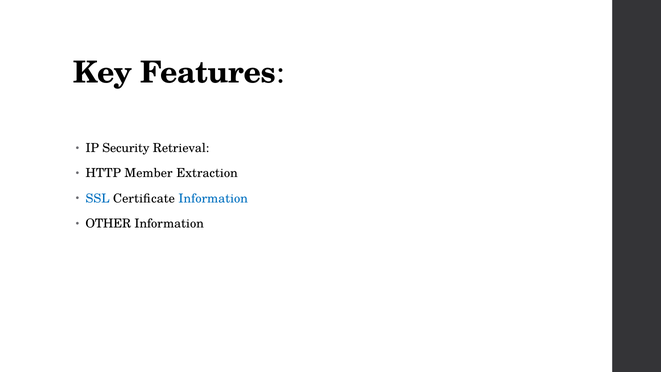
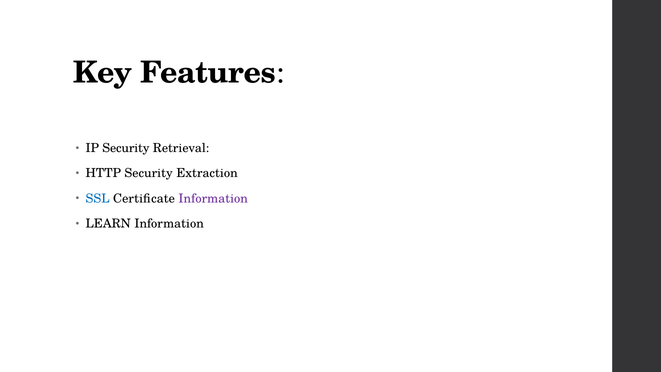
HTTP Member: Member -> Security (149, 173)
Information colour: blue -> purple (213, 198)
OTHER: OTHER -> LEARN (108, 224)
